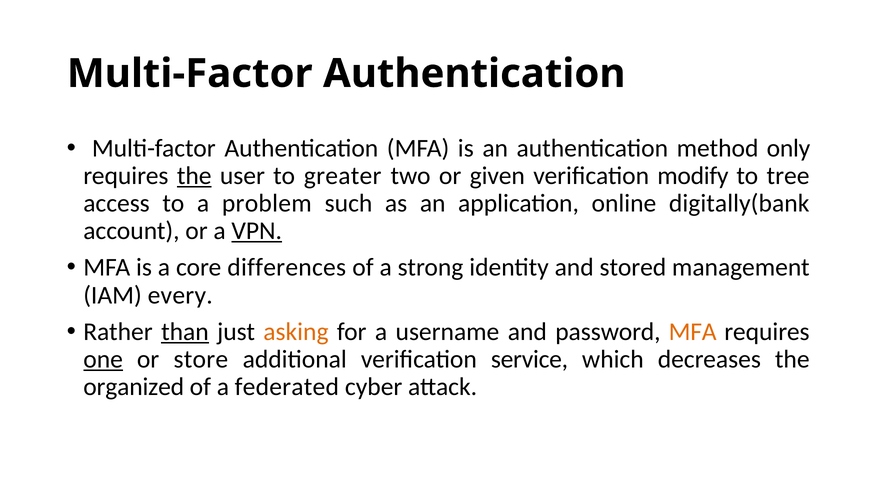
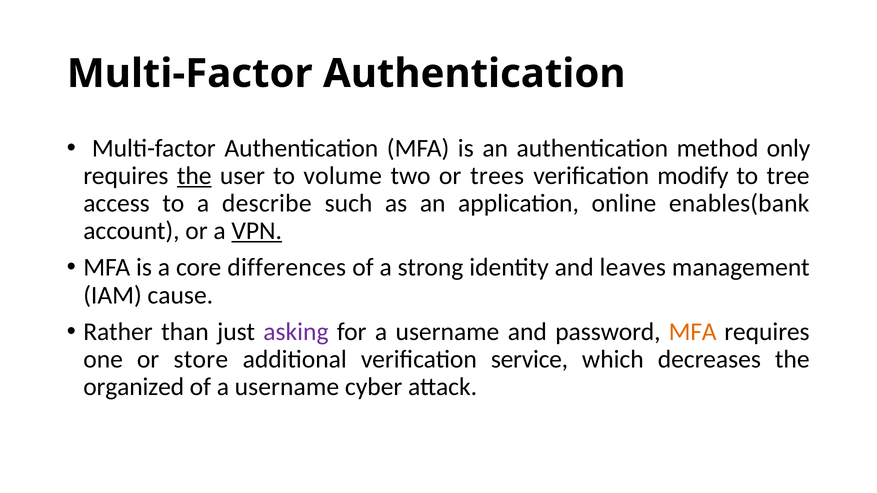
greater: greater -> volume (343, 176)
given: given -> trees (497, 176)
problem: problem -> describe (267, 203)
digitally(bank: digitally(bank -> enables(bank (739, 203)
stored: stored -> leaves (633, 268)
every: every -> cause (180, 295)
than underline: present -> none (185, 332)
asking colour: orange -> purple (296, 332)
one underline: present -> none (103, 360)
of a federated: federated -> username (287, 387)
